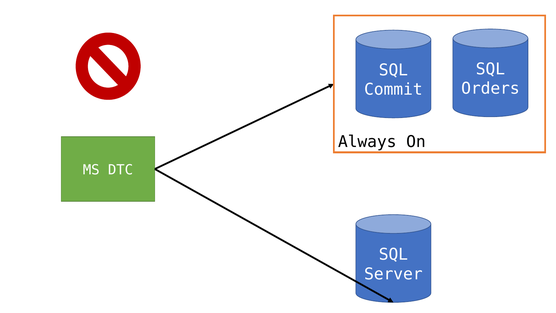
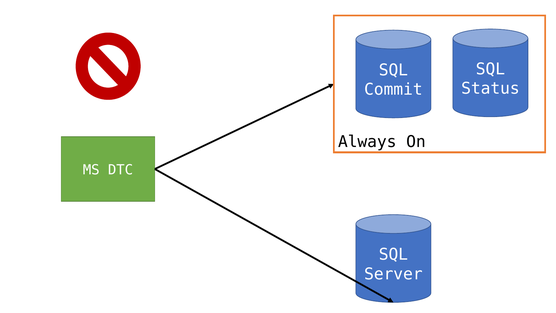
Orders: Orders -> Status (490, 88)
